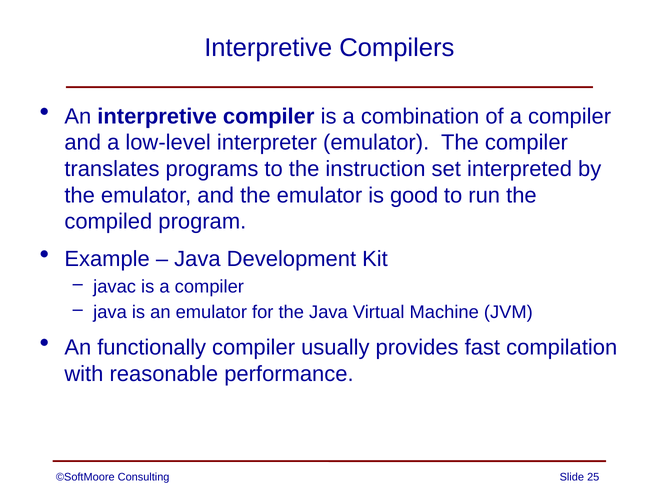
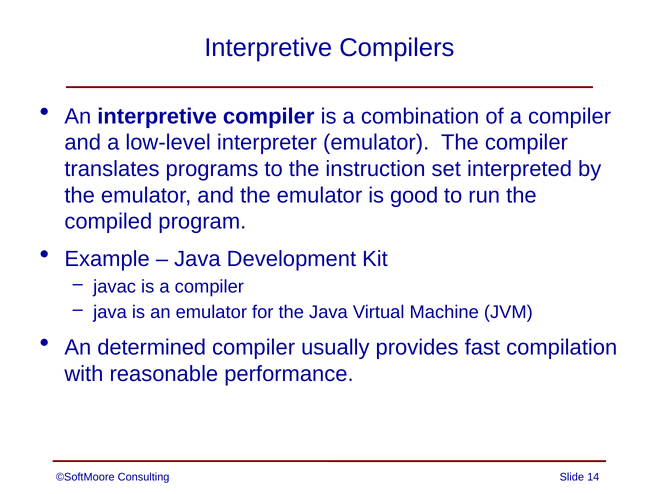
functionally: functionally -> determined (152, 348)
25: 25 -> 14 (593, 477)
